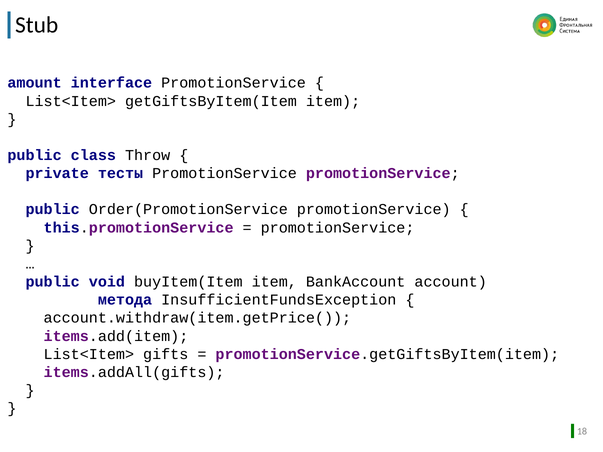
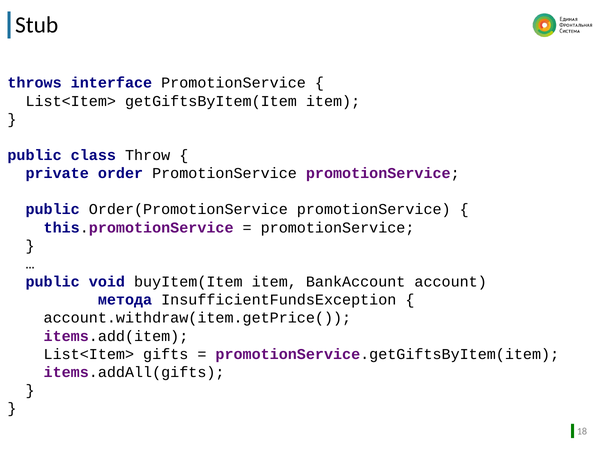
amount: amount -> throws (35, 83)
тесты: тесты -> order (120, 173)
